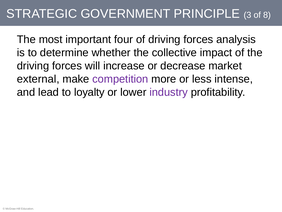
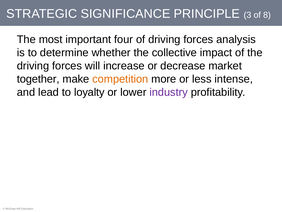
GOVERNMENT: GOVERNMENT -> SIGNIFICANCE (125, 14)
external: external -> together (38, 79)
competition colour: purple -> orange (120, 79)
